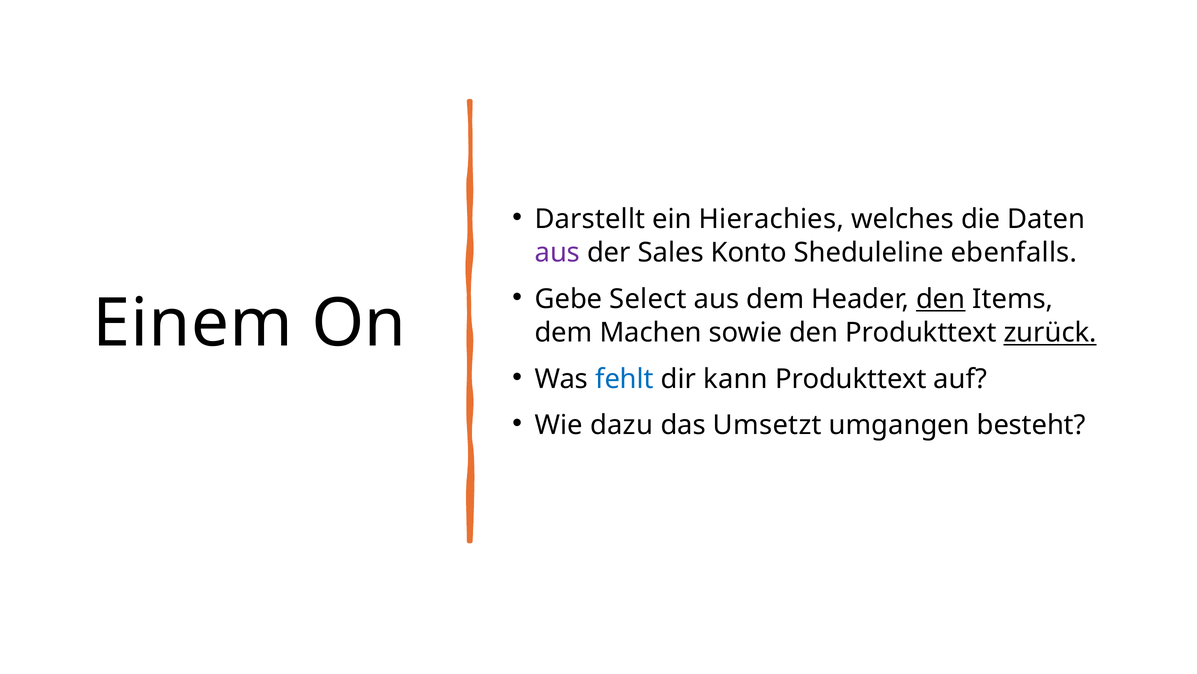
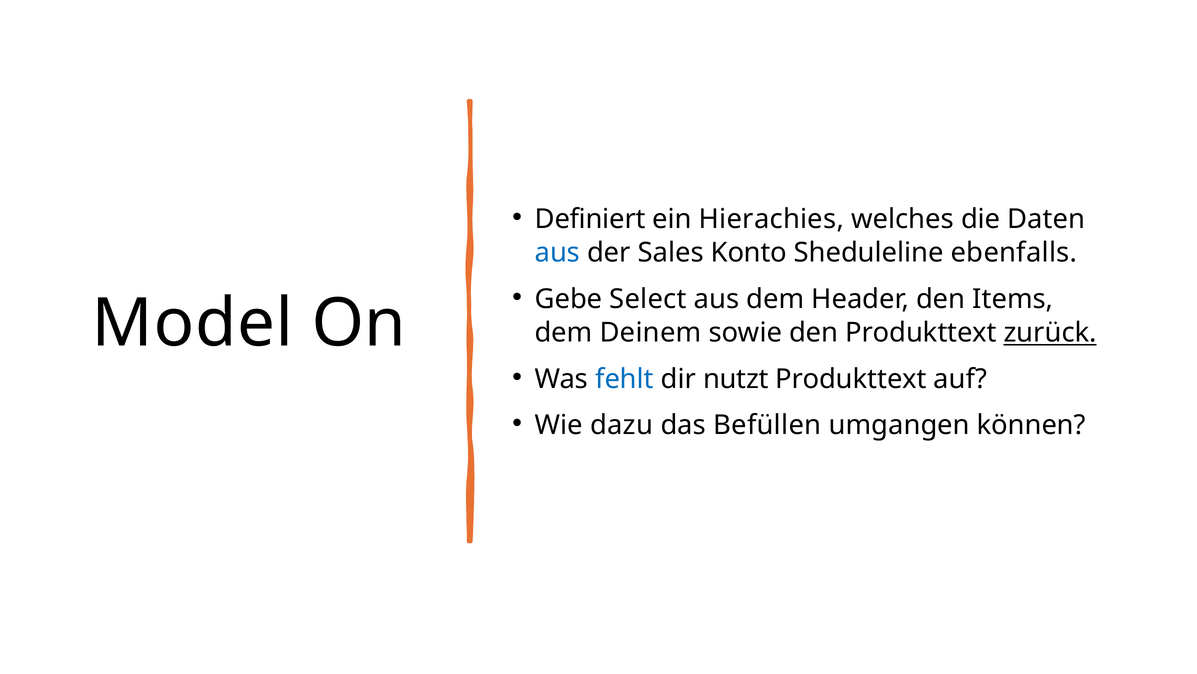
Darstellt: Darstellt -> Definiert (590, 219)
aus colour: purple -> blue (557, 253)
den underline: present -> none (941, 299)
Einem: Einem -> Model (193, 323)
Machen: Machen -> Deinem (651, 332)
kann: kann -> nutzt (736, 379)
Umsetzt: Umsetzt -> Befüllen (767, 425)
besteht: besteht -> können (1031, 425)
